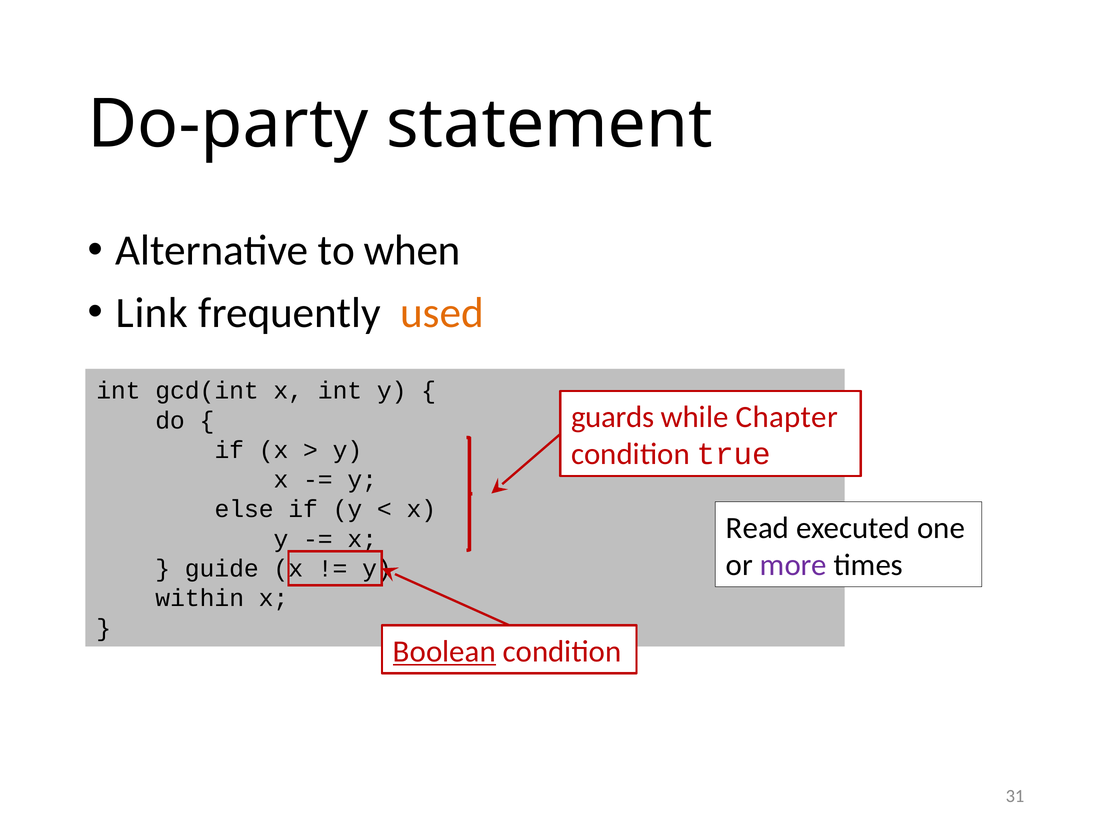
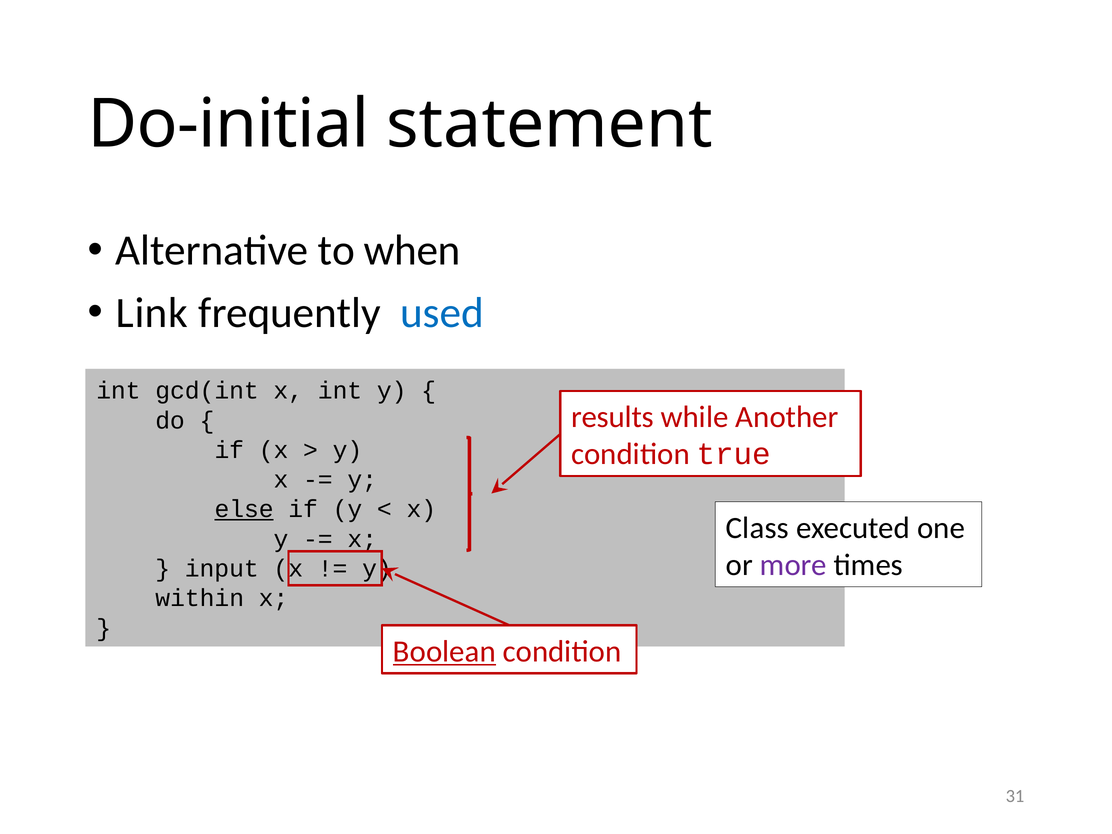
Do-party: Do-party -> Do-initial (228, 125)
used colour: orange -> blue (442, 313)
guards: guards -> results (613, 417)
Chapter: Chapter -> Another (787, 417)
else underline: none -> present (244, 509)
Read: Read -> Class (757, 528)
guide: guide -> input (222, 569)
